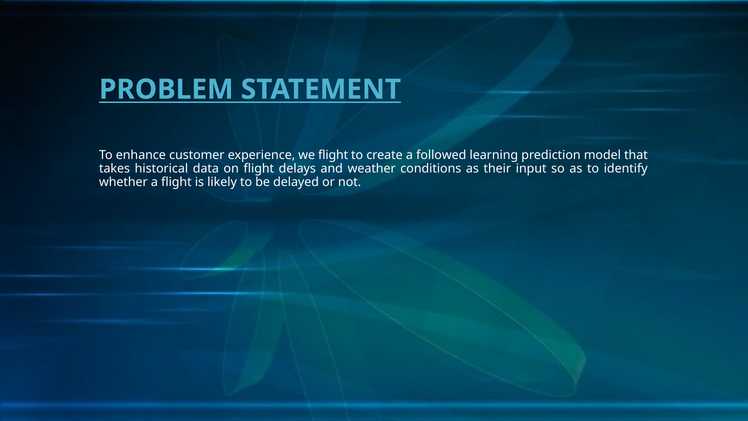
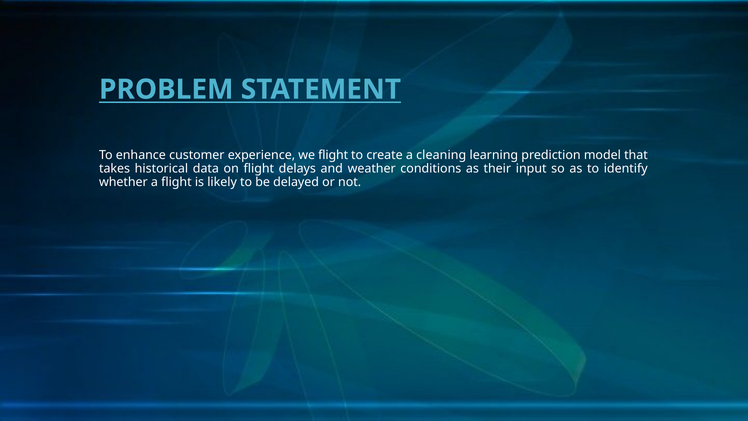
followed: followed -> cleaning (441, 155)
